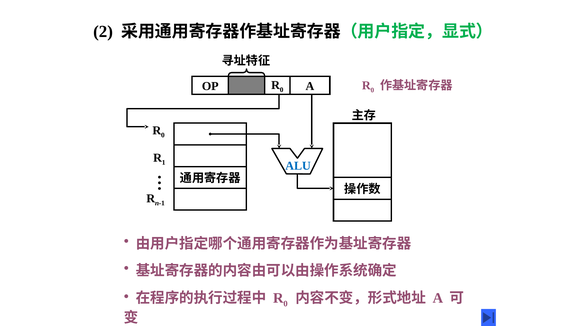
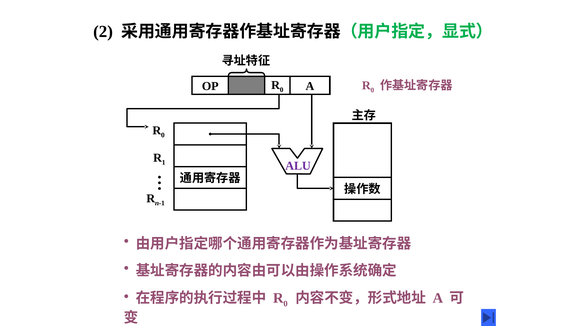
ALU colour: blue -> purple (298, 166)
